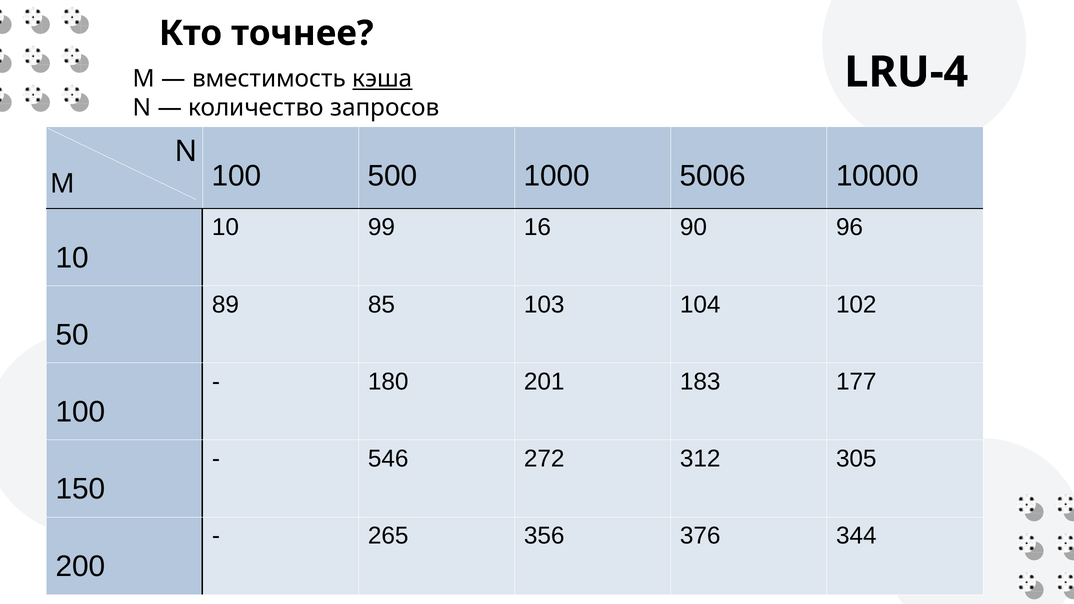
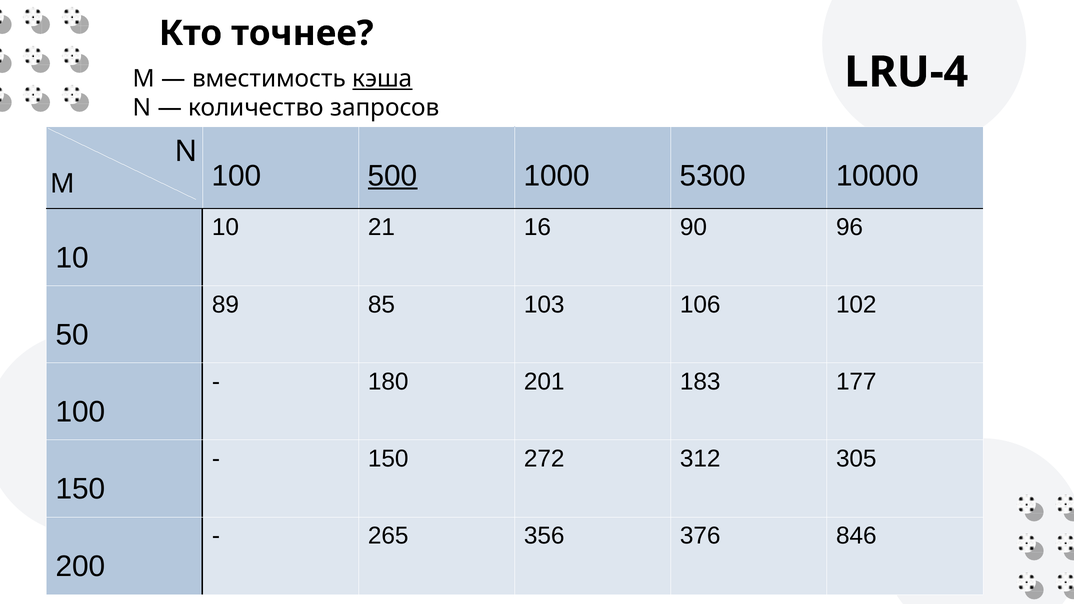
500 underline: none -> present (393, 176)
5006: 5006 -> 5300 (713, 176)
99: 99 -> 21 (381, 227)
104: 104 -> 106 (700, 305)
546: 546 -> 150 (388, 459)
344: 344 -> 846 (856, 536)
